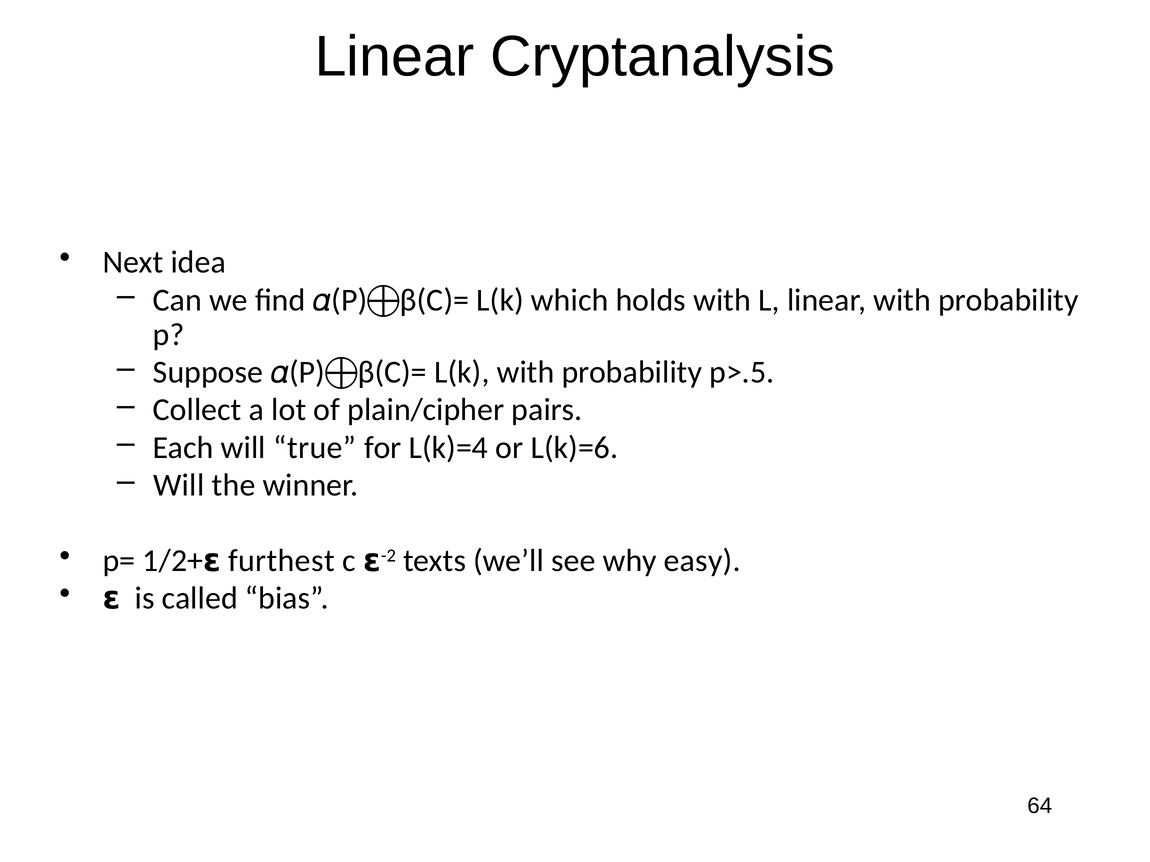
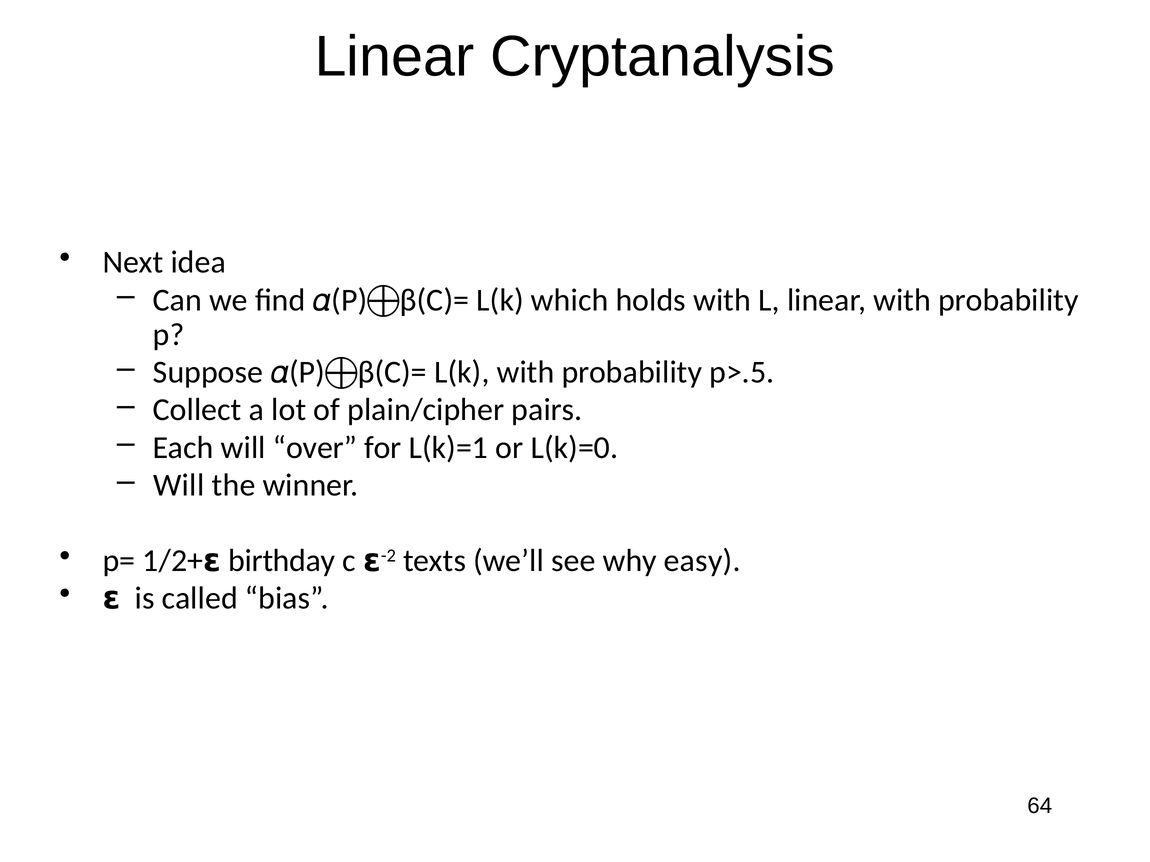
true: true -> over (315, 448)
L(k)=4: L(k)=4 -> L(k)=1 (448, 448)
L(k)=6: L(k)=6 -> L(k)=0 (574, 448)
furthest: furthest -> birthday (282, 561)
